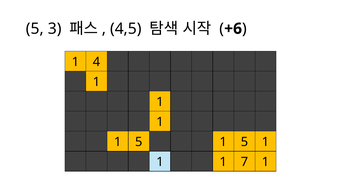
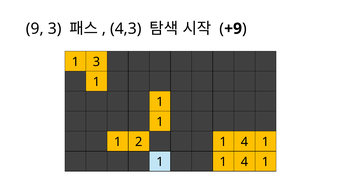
5: 5 -> 9 (35, 29)
4,5: 4,5 -> 4,3 (126, 29)
+6: +6 -> +9 (233, 29)
1 4: 4 -> 3 (97, 62)
5: 5 -> 2 (139, 142)
5: 5 -> 4 (244, 142)
1 1 7: 7 -> 4 (244, 162)
